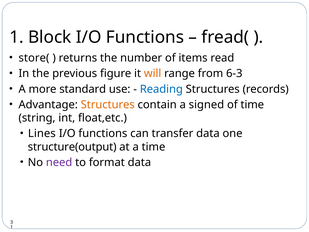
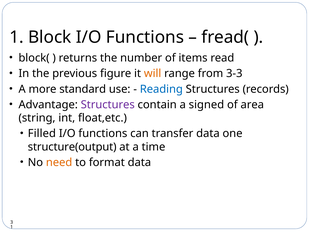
store(: store( -> block( (34, 58)
6-3: 6-3 -> 3-3 (234, 73)
Structures colour: orange -> purple (108, 104)
of time: time -> area (252, 104)
Lines: Lines -> Filled (42, 133)
need colour: purple -> orange (59, 162)
